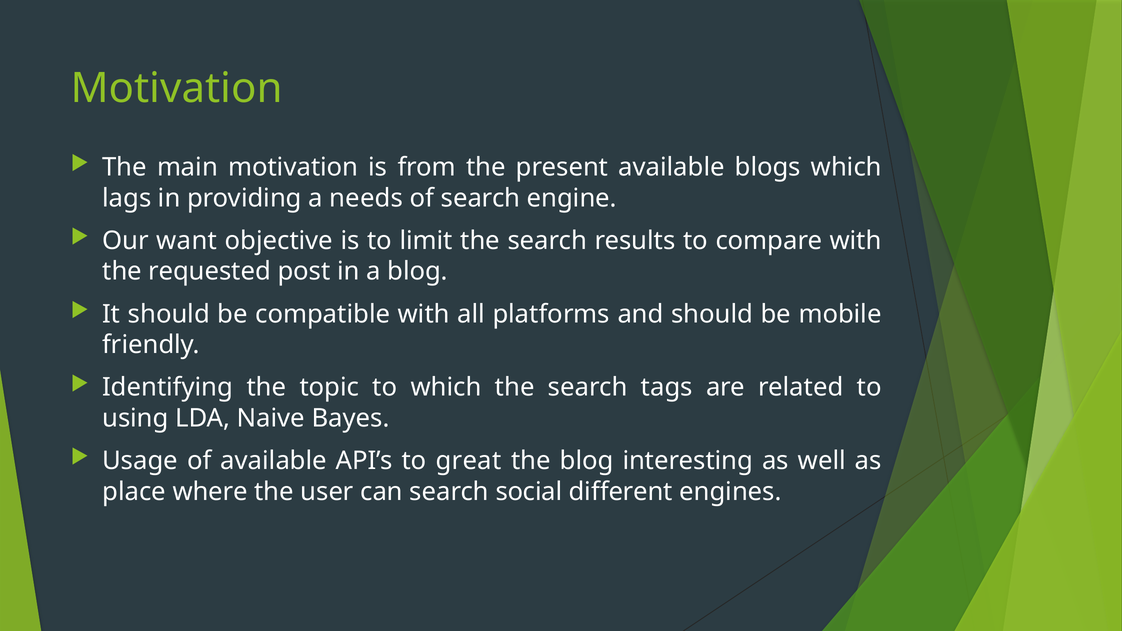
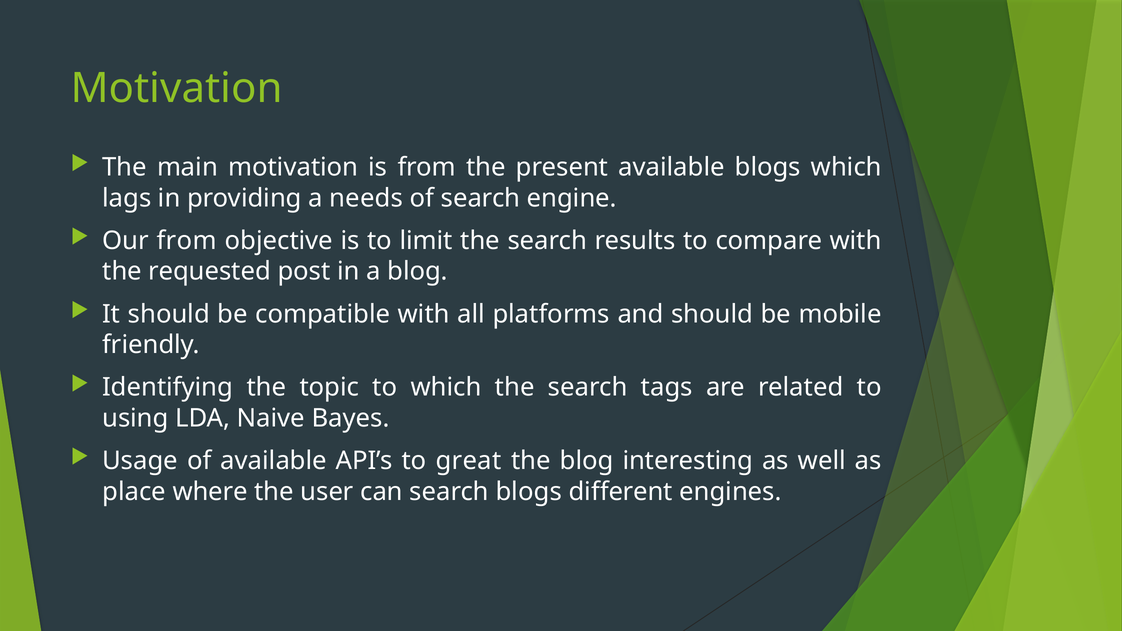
Our want: want -> from (187, 241)
search social: social -> blogs (529, 492)
